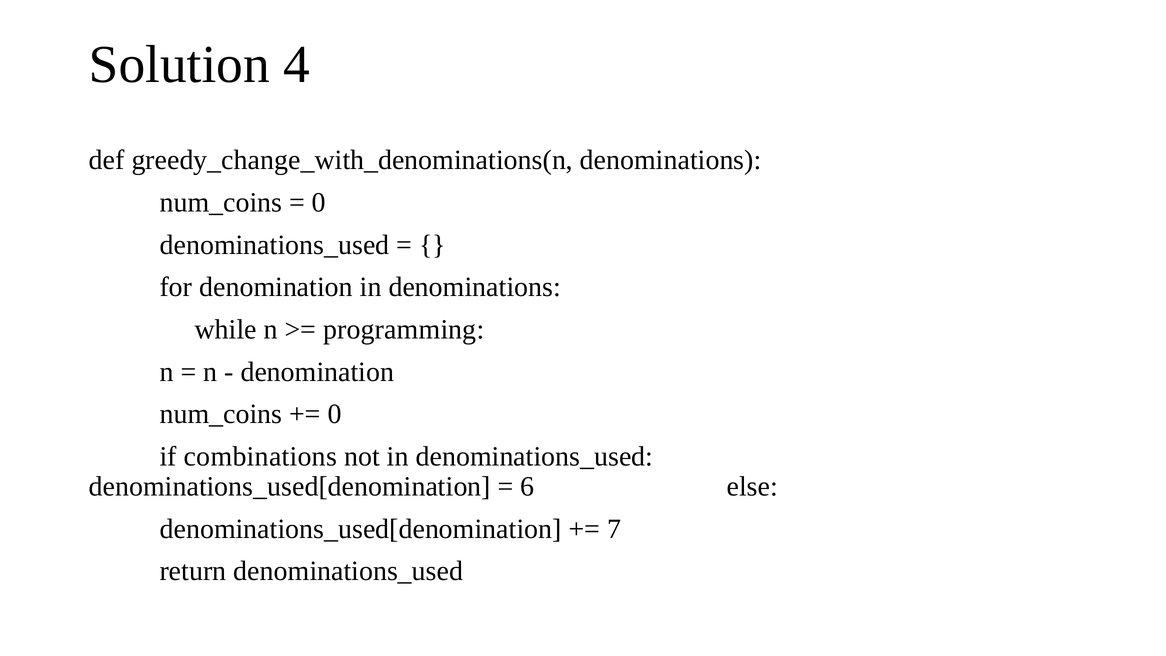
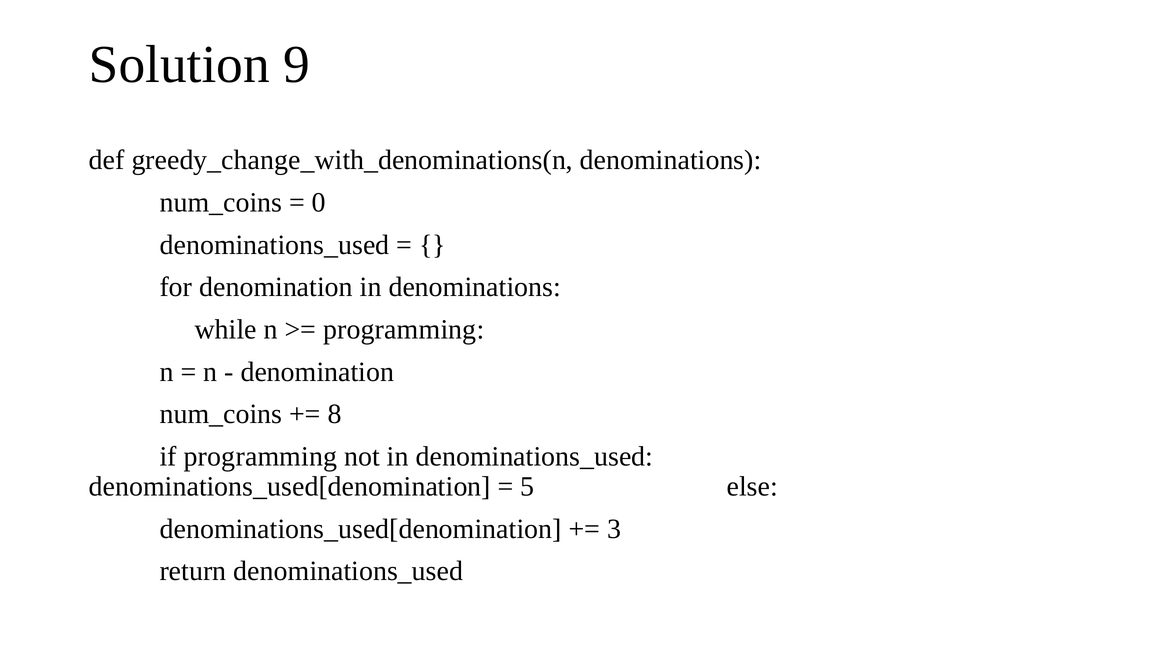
4: 4 -> 9 (297, 65)
0: 0 -> 8 (335, 414)
if combinations: combinations -> programming (260, 456)
6: 6 -> 5 (527, 487)
7: 7 -> 3 (614, 529)
